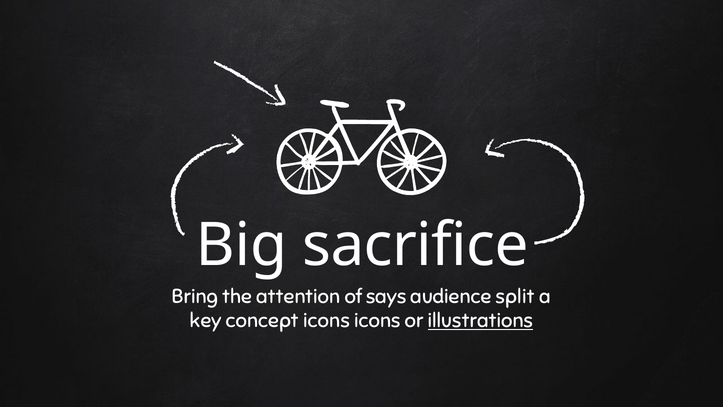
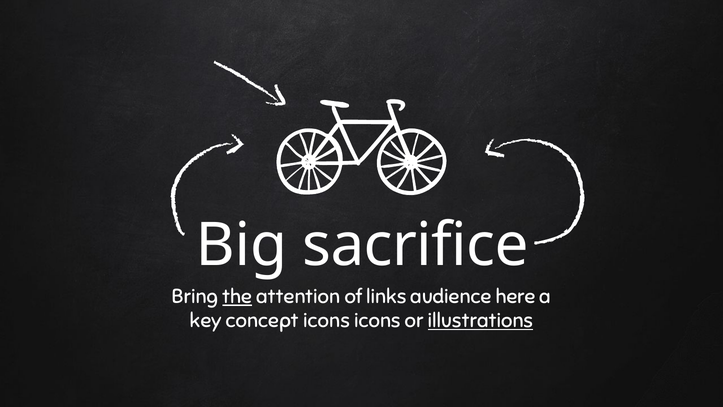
the underline: none -> present (237, 296)
says: says -> links (386, 296)
split: split -> here (516, 296)
